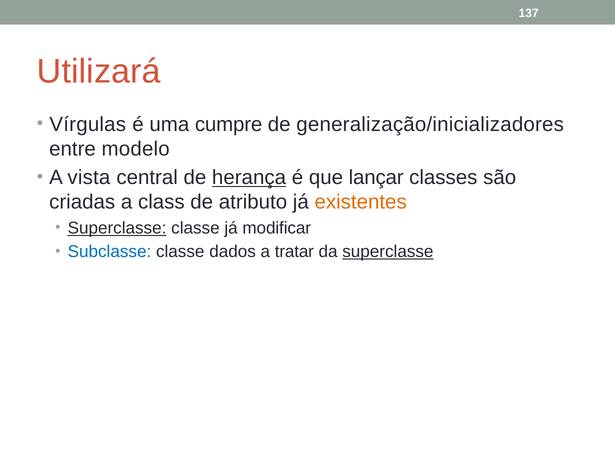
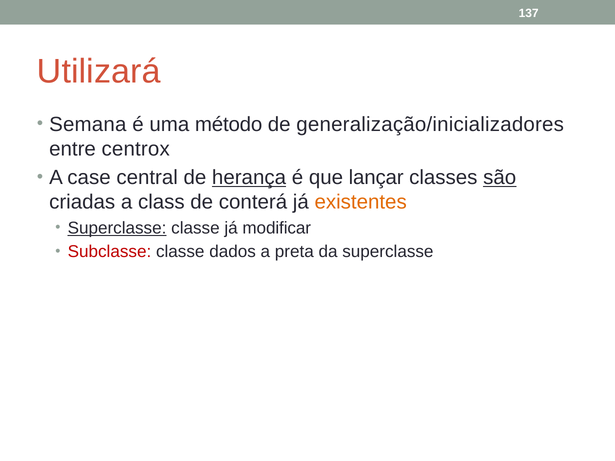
Vírgulas: Vírgulas -> Semana (88, 124)
cumpre: cumpre -> método (229, 124)
modelo: modelo -> centrox (136, 149)
vista: vista -> case (89, 178)
são underline: none -> present (500, 178)
atributo: atributo -> conterá (253, 202)
Subclasse colour: blue -> red (109, 252)
tratar: tratar -> preta (294, 252)
superclasse underline: present -> none (388, 252)
